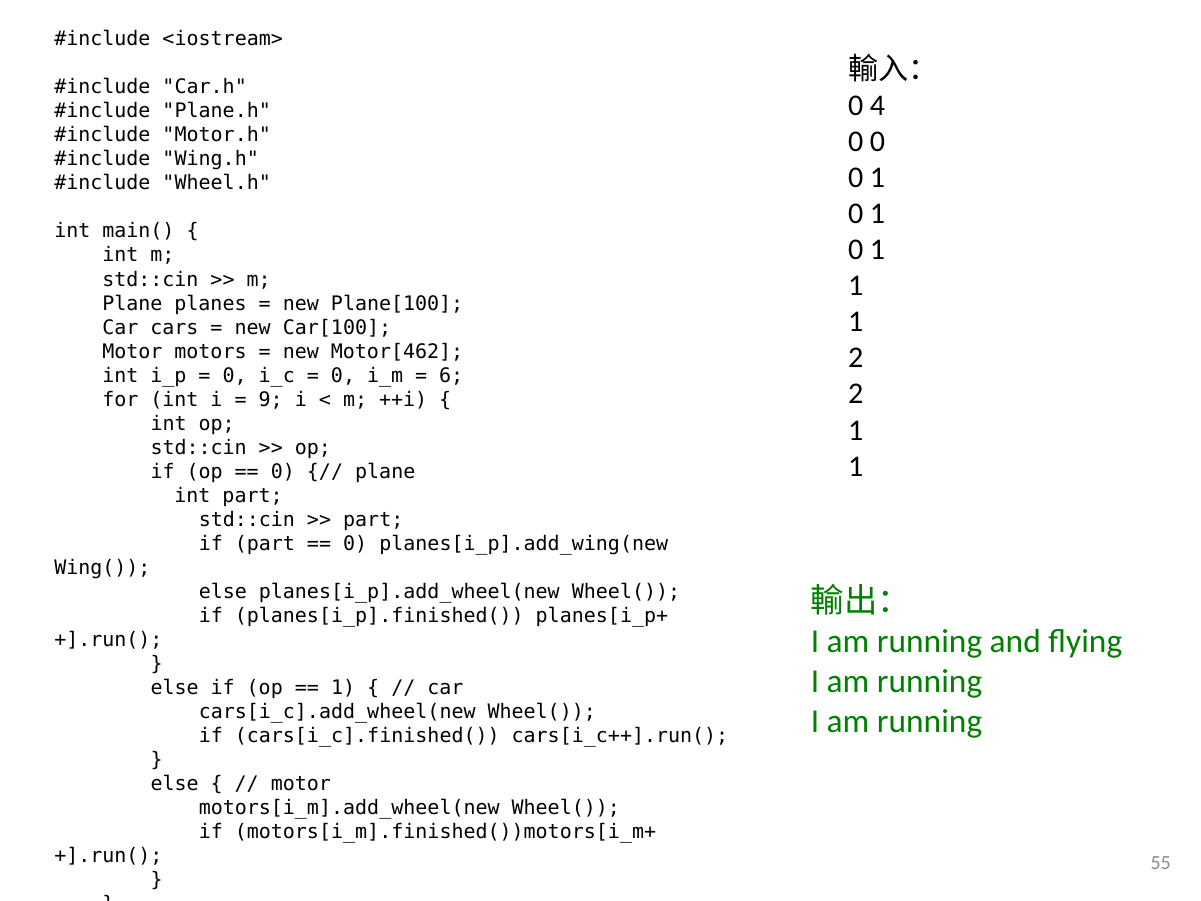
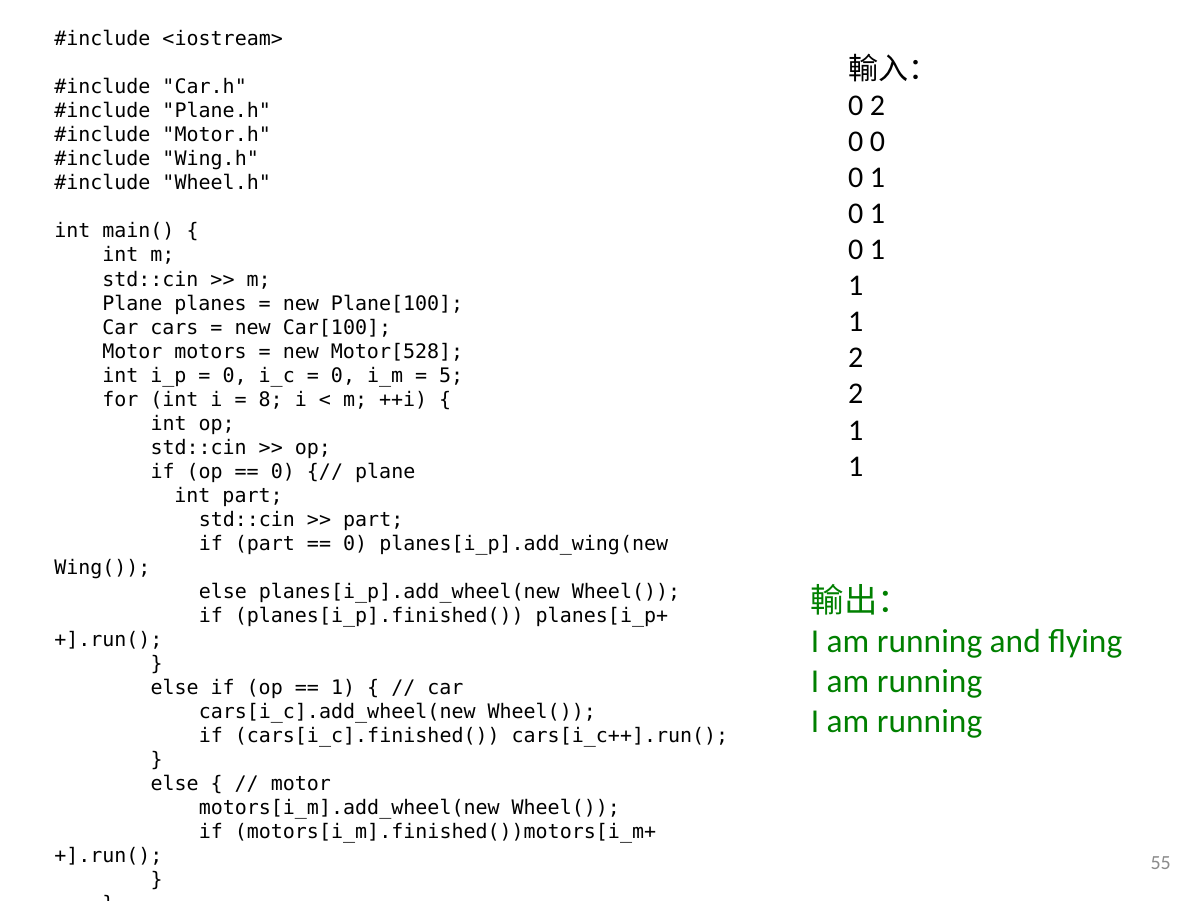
0 4: 4 -> 2 (877, 106)
Motor[462: Motor[462 -> Motor[528 (397, 351)
6: 6 -> 5 (451, 375)
9: 9 -> 8 (271, 399)
